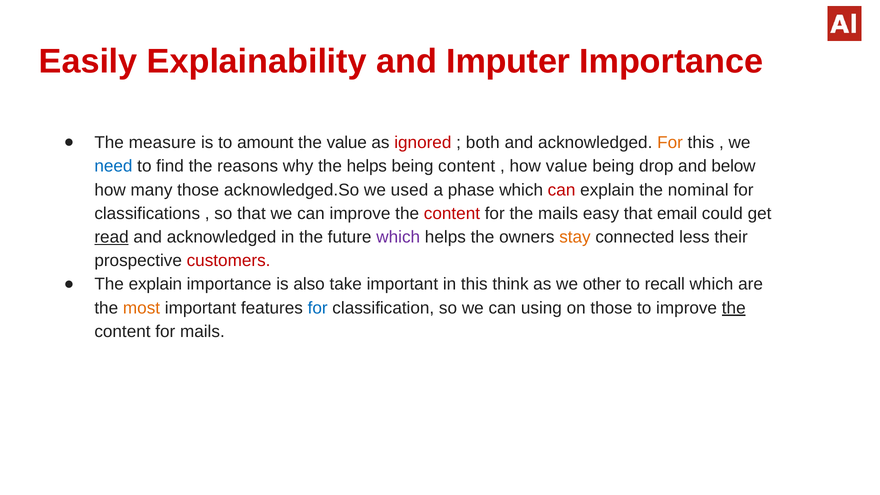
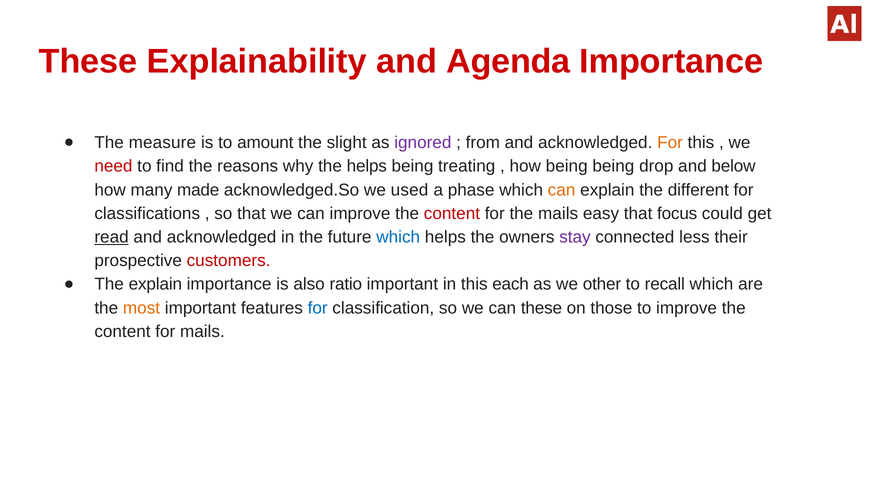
Easily: Easily -> These (88, 61)
Imputer: Imputer -> Agenda (508, 61)
the value: value -> slight (347, 143)
ignored colour: red -> purple (423, 143)
both: both -> from (483, 143)
need colour: blue -> red (113, 166)
being content: content -> treating (467, 166)
how value: value -> being (567, 166)
many those: those -> made (198, 190)
can colour: red -> orange (562, 190)
nominal: nominal -> different (698, 190)
email: email -> focus (677, 214)
which colour: purple -> blue (398, 237)
stay colour: orange -> purple (575, 237)
take: take -> ratio (346, 284)
think: think -> each (511, 284)
can using: using -> these (541, 308)
the underline: present -> none (734, 308)
